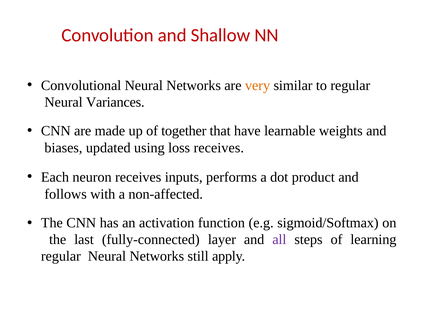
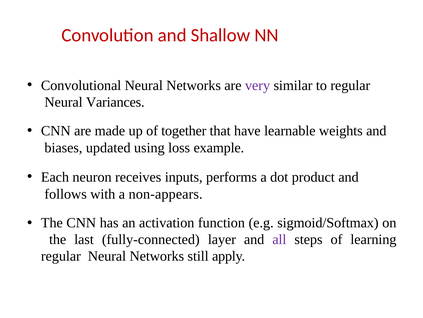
very colour: orange -> purple (258, 85)
loss receives: receives -> example (219, 147)
non-affected: non-affected -> non-appears (166, 194)
